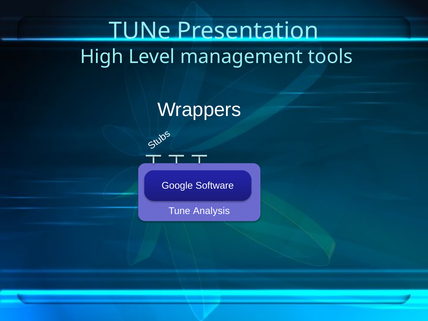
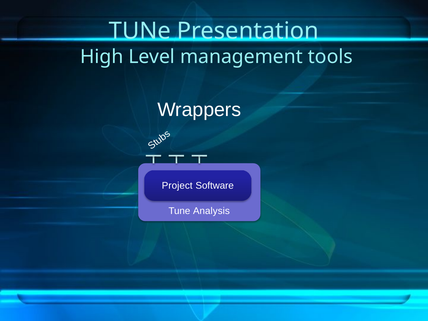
Google: Google -> Project (177, 186)
